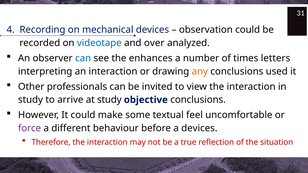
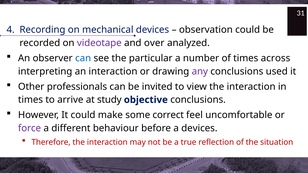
videotape colour: blue -> purple (99, 43)
enhances: enhances -> particular (151, 58)
letters: letters -> across (276, 58)
any colour: orange -> purple (200, 71)
study: study -> times (31, 100)
textual: textual -> correct (168, 115)
